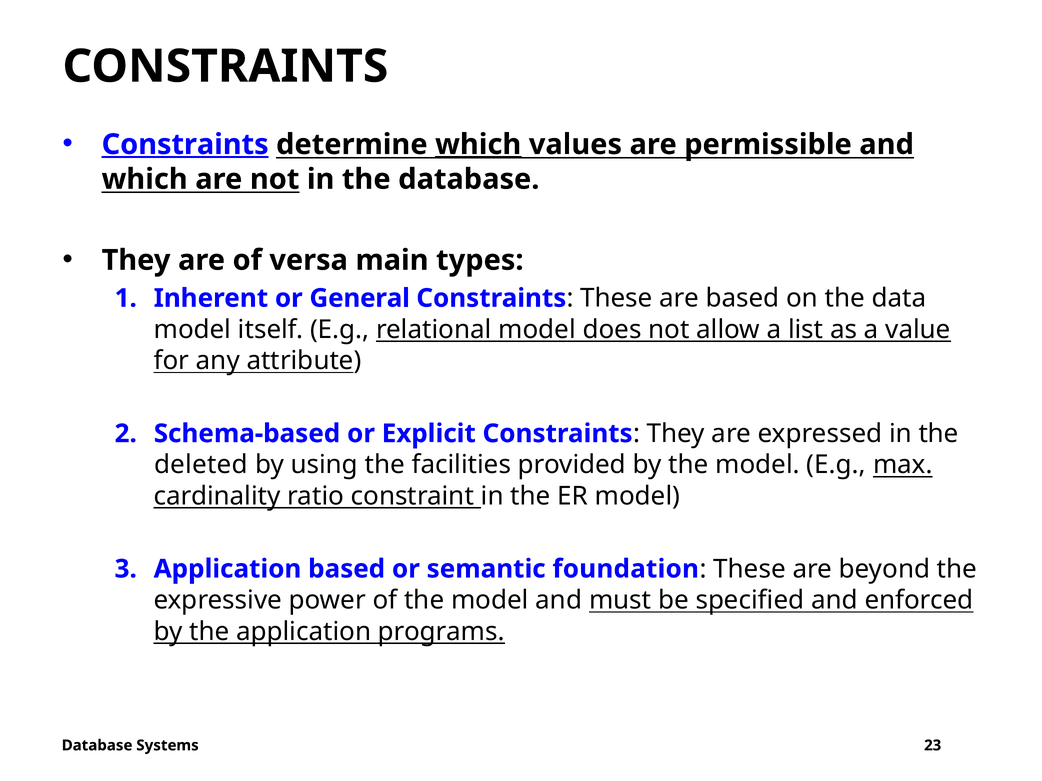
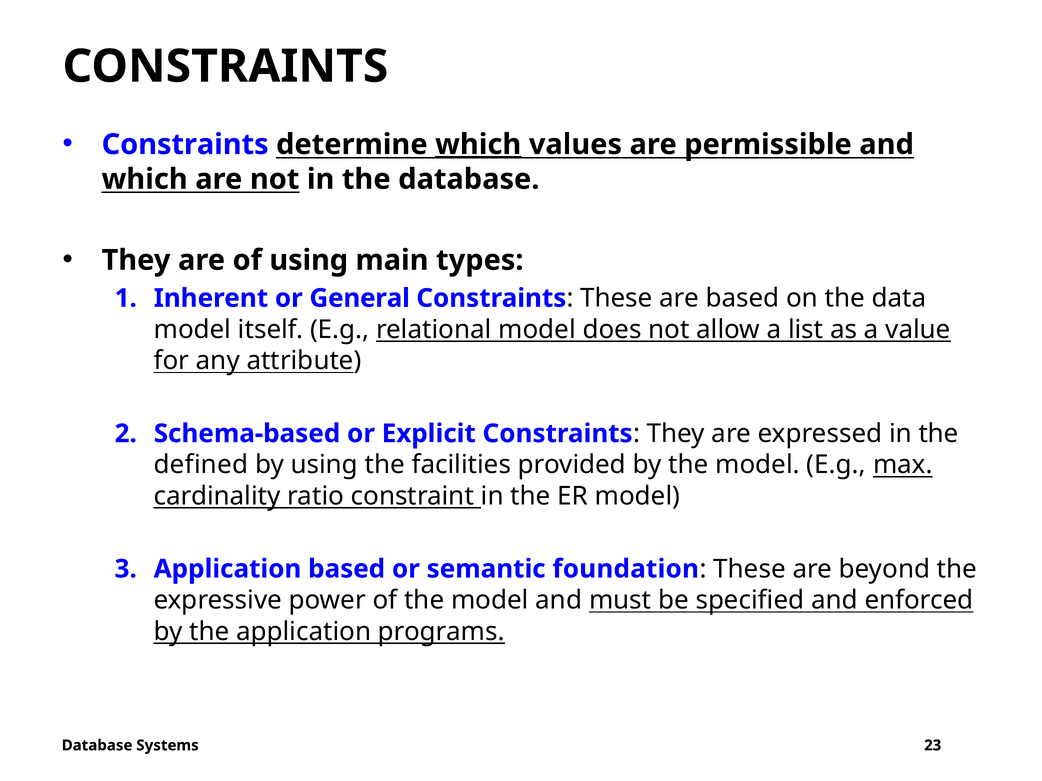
Constraints underline: present -> none (185, 145)
of versa: versa -> using (309, 260)
deleted: deleted -> defined (201, 465)
